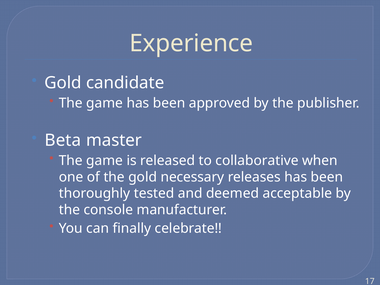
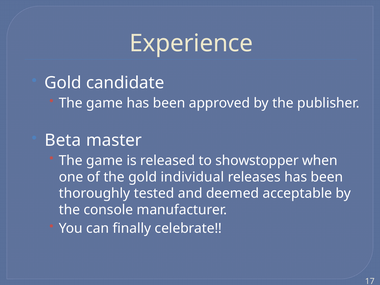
collaborative: collaborative -> showstopper (257, 161)
necessary: necessary -> individual (192, 177)
